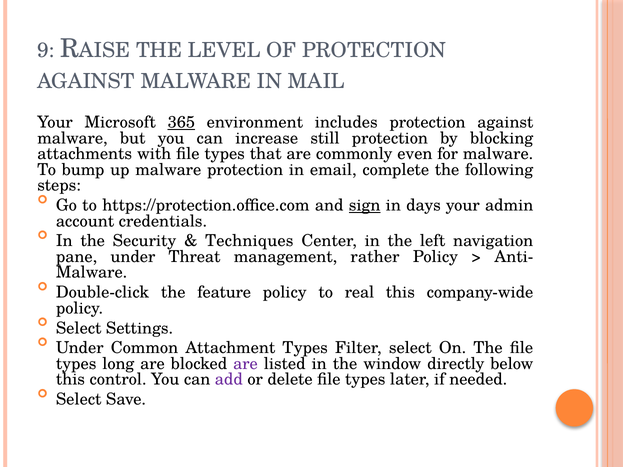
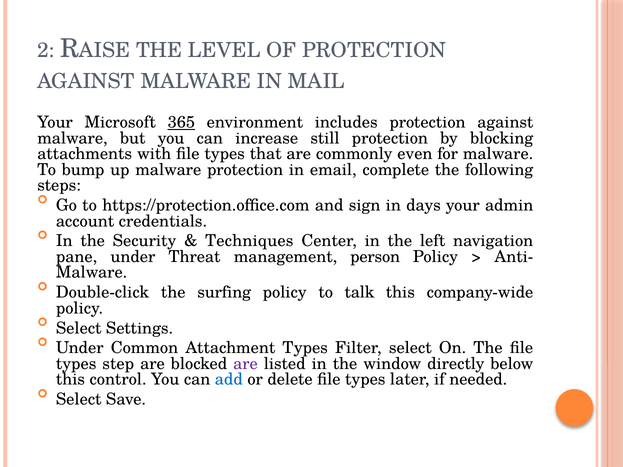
9: 9 -> 2 (46, 50)
sign underline: present -> none (365, 205)
rather: rather -> person (375, 257)
feature: feature -> surfing (224, 293)
real: real -> talk (360, 293)
long: long -> step (118, 364)
add colour: purple -> blue (229, 380)
